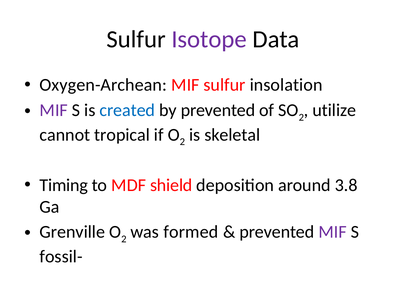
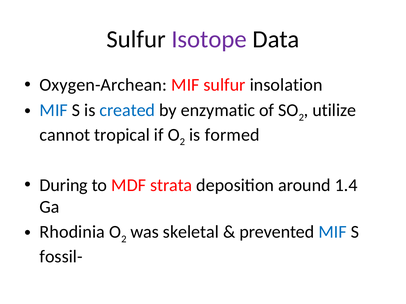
MIF colour: purple -> blue (54, 110)
by prevented: prevented -> enzymatic (218, 110)
skeletal: skeletal -> formed (232, 135)
Timing: Timing -> During (64, 185)
shield: shield -> strata (171, 185)
3.8: 3.8 -> 1.4 (346, 185)
Grenville: Grenville -> Rhodinia (72, 232)
formed: formed -> skeletal (191, 232)
MIF colour: purple -> blue (333, 232)
